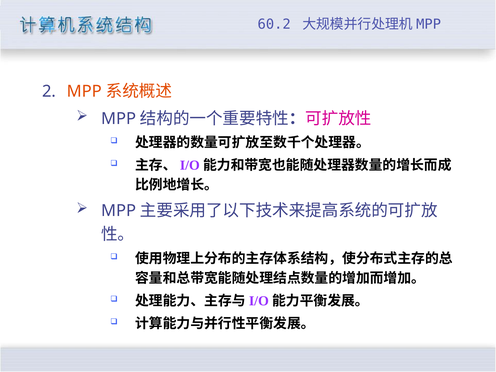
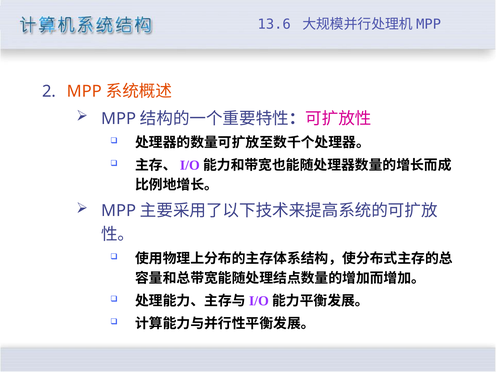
60.2: 60.2 -> 13.6 (274, 24)
